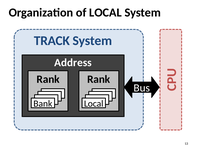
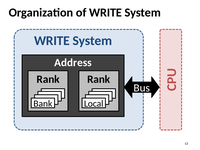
of LOCAL: LOCAL -> WRITE (106, 13)
TRACK: TRACK -> WRITE (52, 41)
